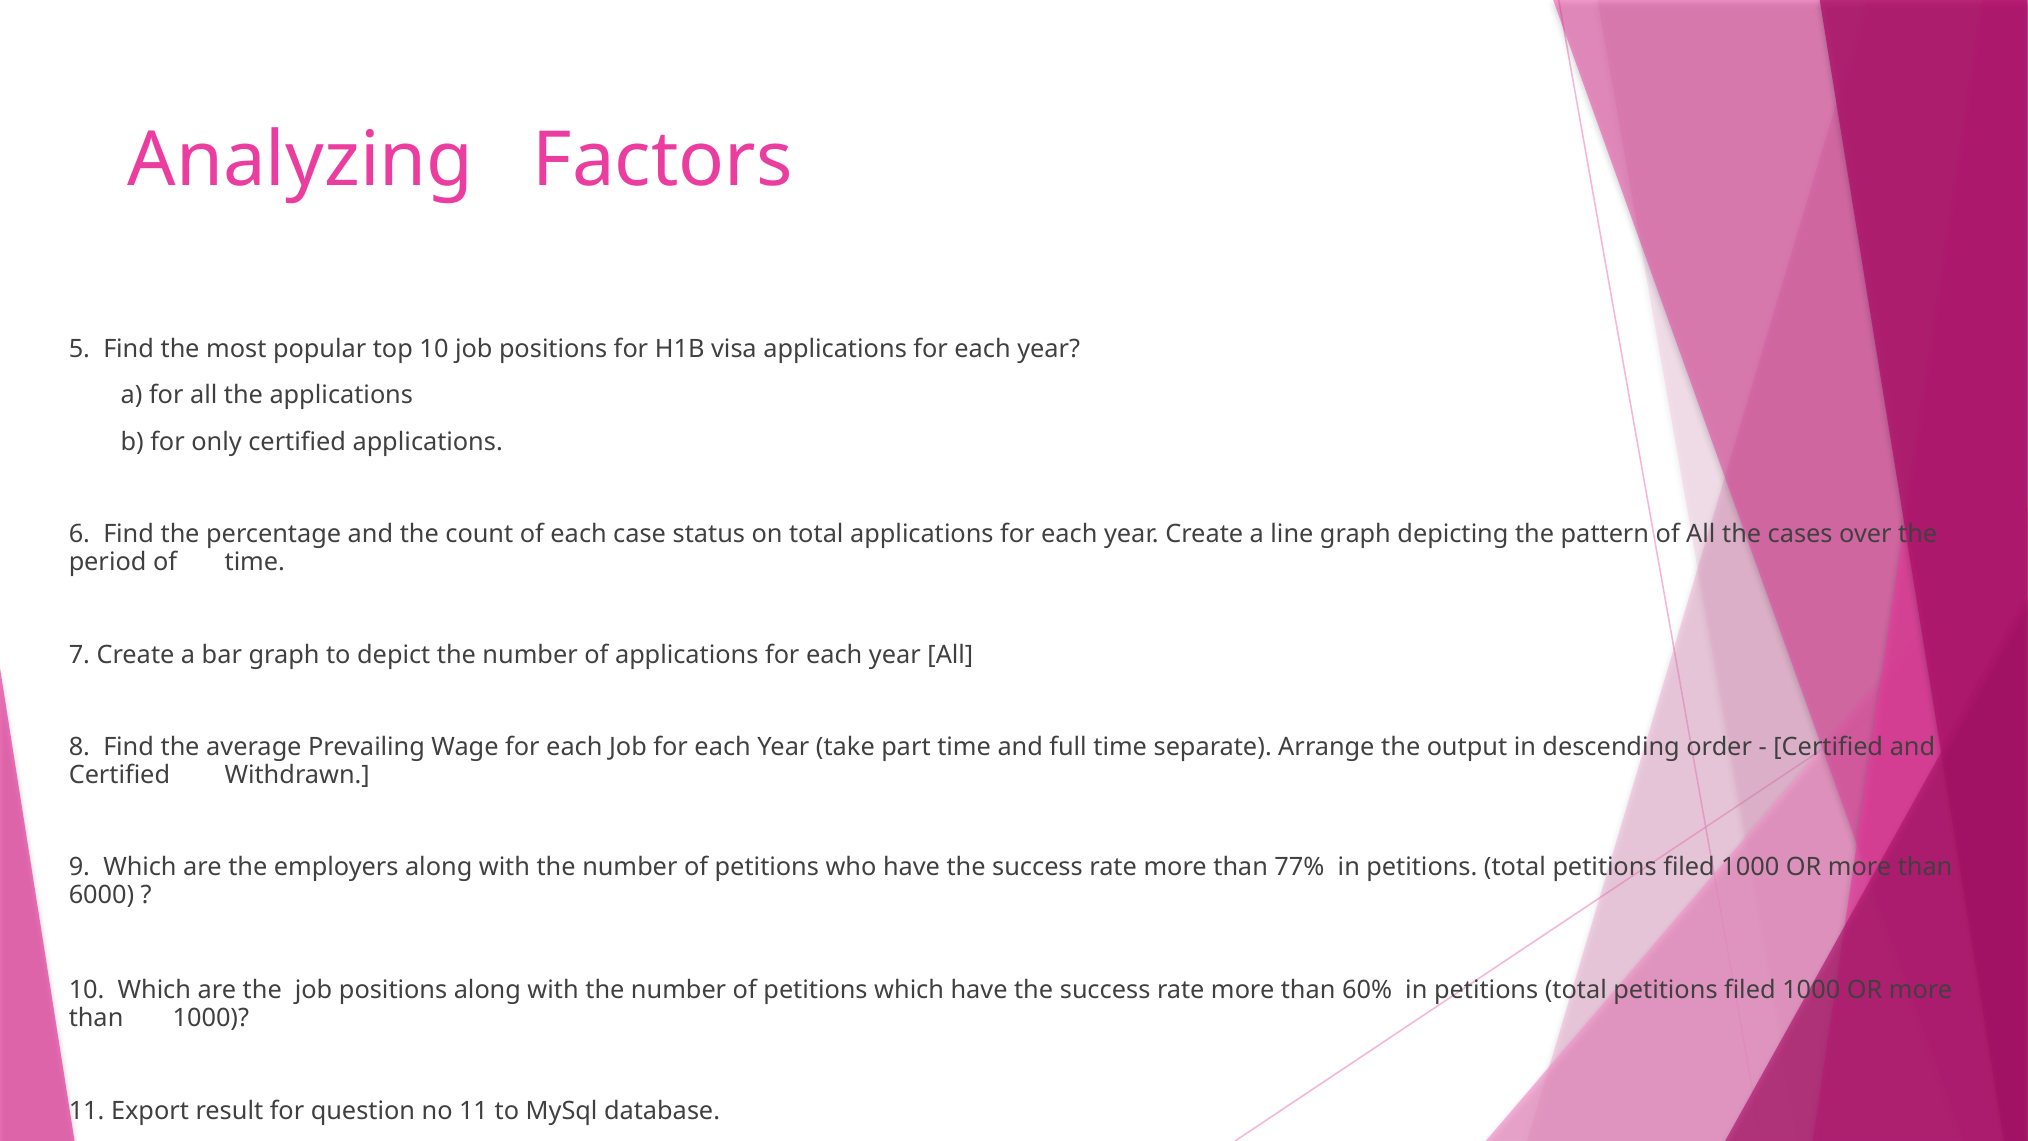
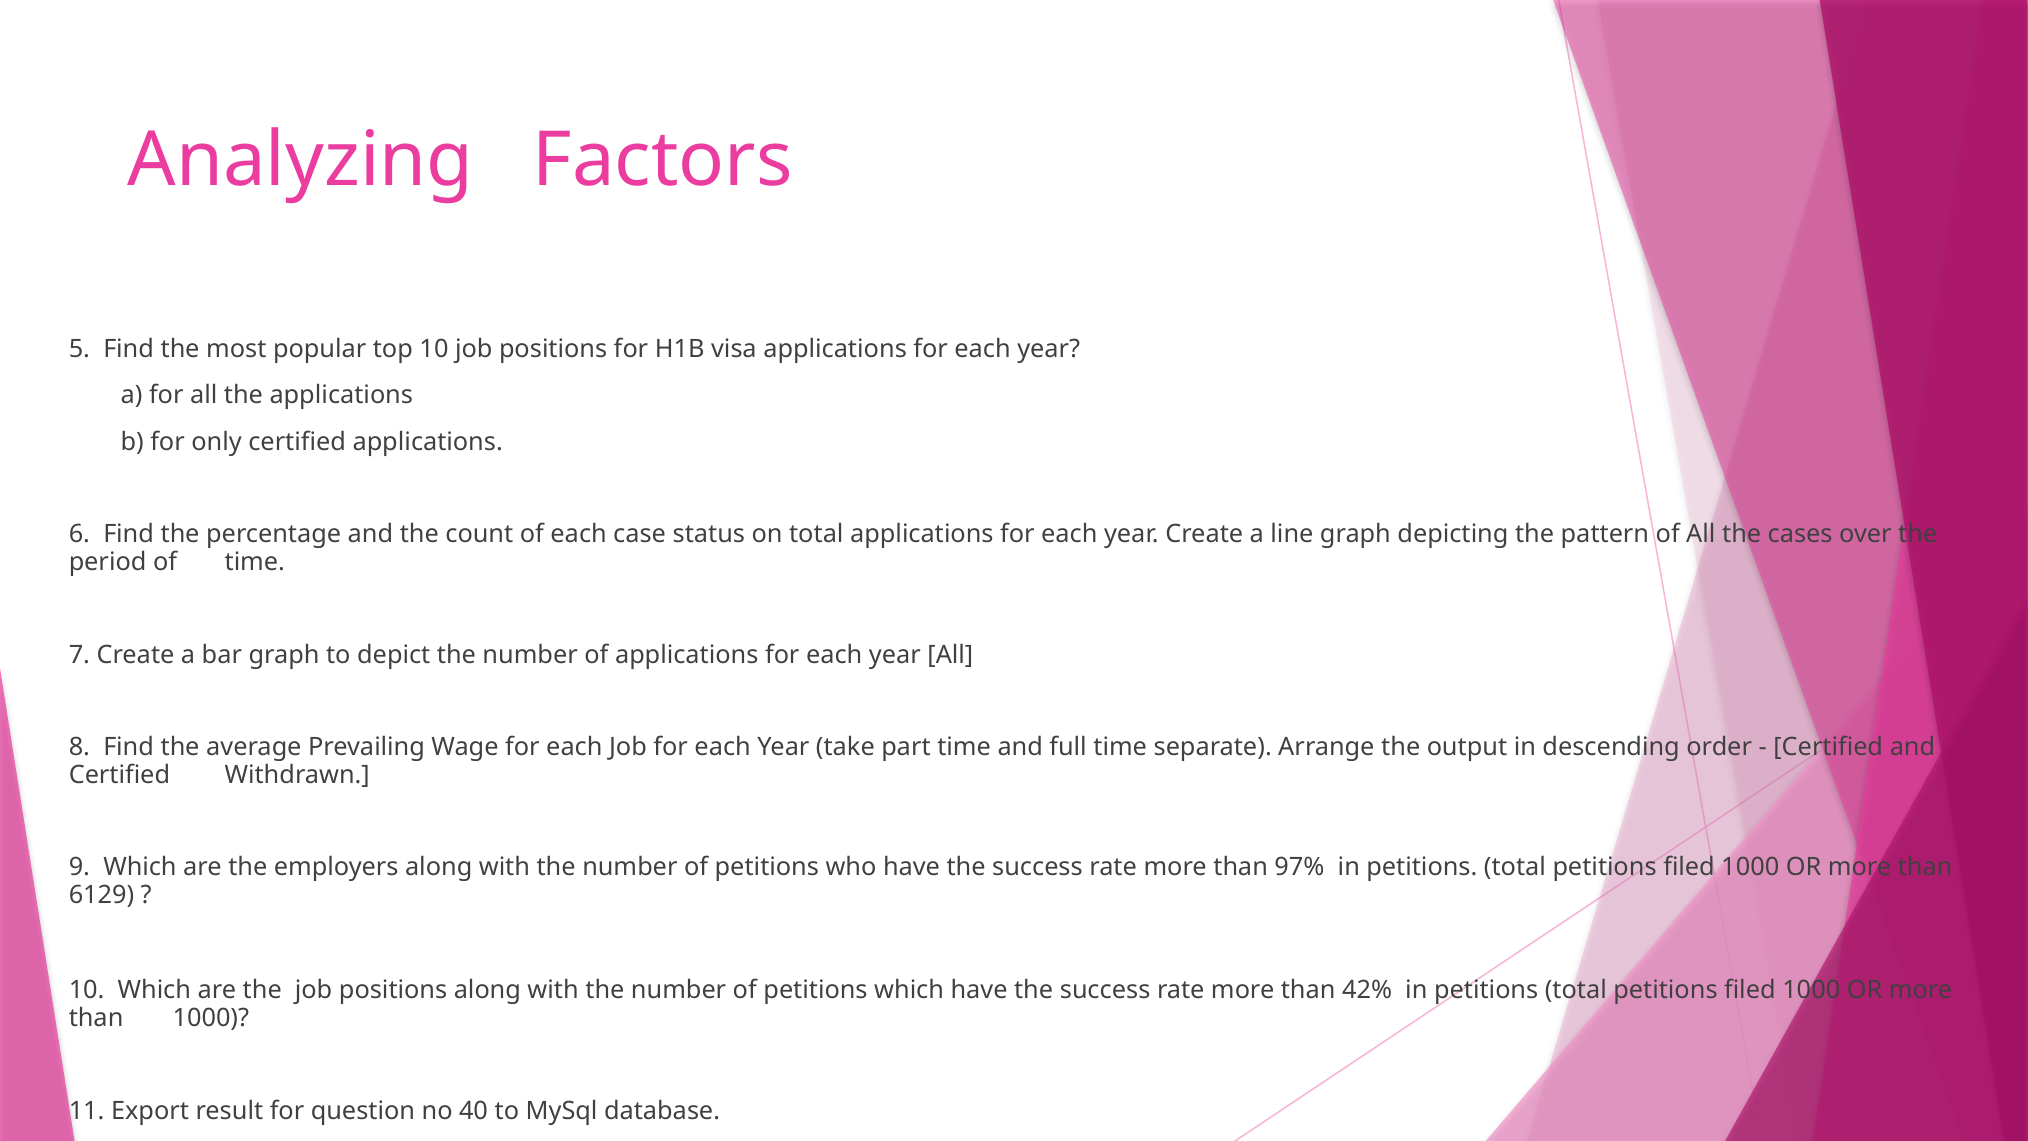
77%: 77% -> 97% (1299, 867)
6000: 6000 -> 6129 (101, 895)
60%: 60% -> 42% (1367, 990)
no 11: 11 -> 40 (474, 1110)
